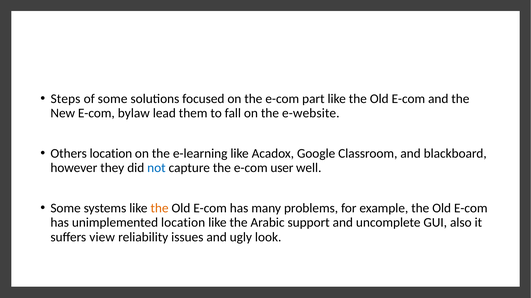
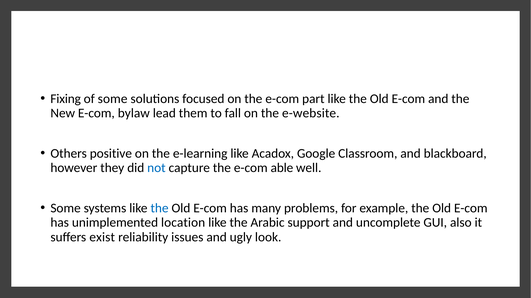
Steps: Steps -> Fixing (66, 99)
Others location: location -> positive (111, 154)
user: user -> able (282, 168)
the colour: orange -> blue (160, 208)
view: view -> exist (102, 238)
